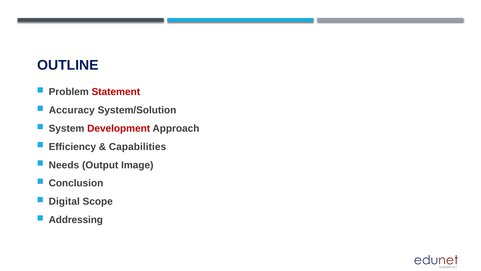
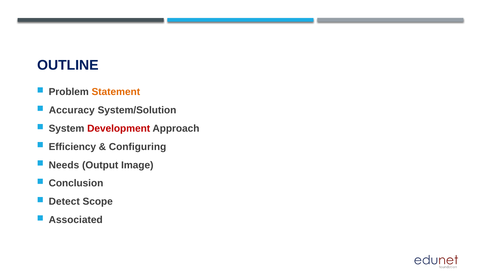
Statement colour: red -> orange (116, 92)
Capabilities: Capabilities -> Configuring (138, 147)
Digital: Digital -> Detect (64, 201)
Addressing: Addressing -> Associated (76, 219)
